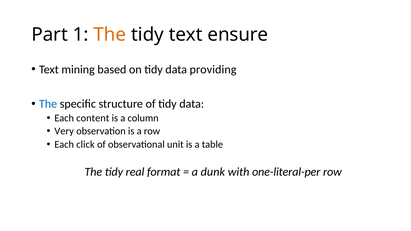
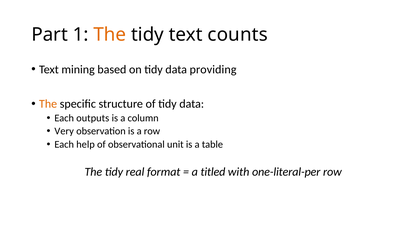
ensure: ensure -> counts (238, 35)
The colour: blue -> orange (48, 104)
content: content -> outputs (93, 118)
click: click -> help (86, 145)
dunk: dunk -> titled (213, 172)
